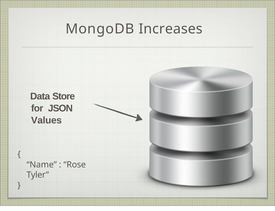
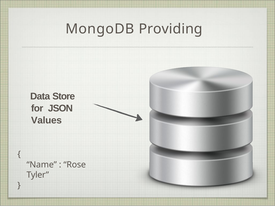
Increases: Increases -> Providing (171, 29)
